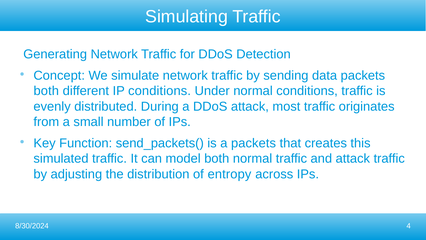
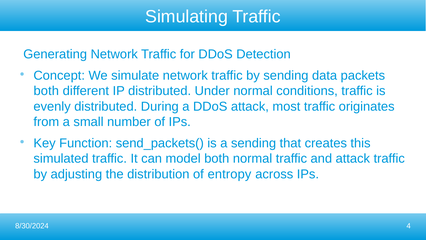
IP conditions: conditions -> distributed (160, 91)
a packets: packets -> sending (254, 143)
